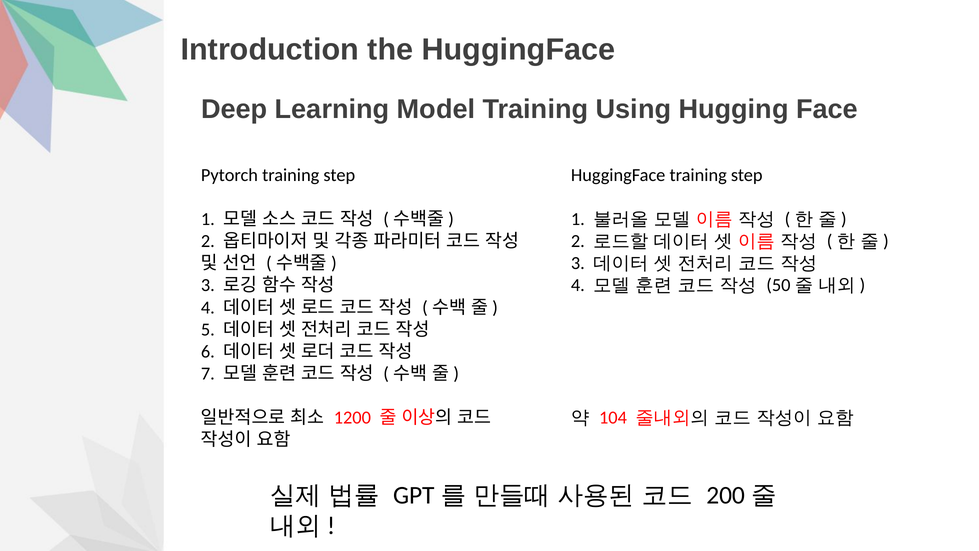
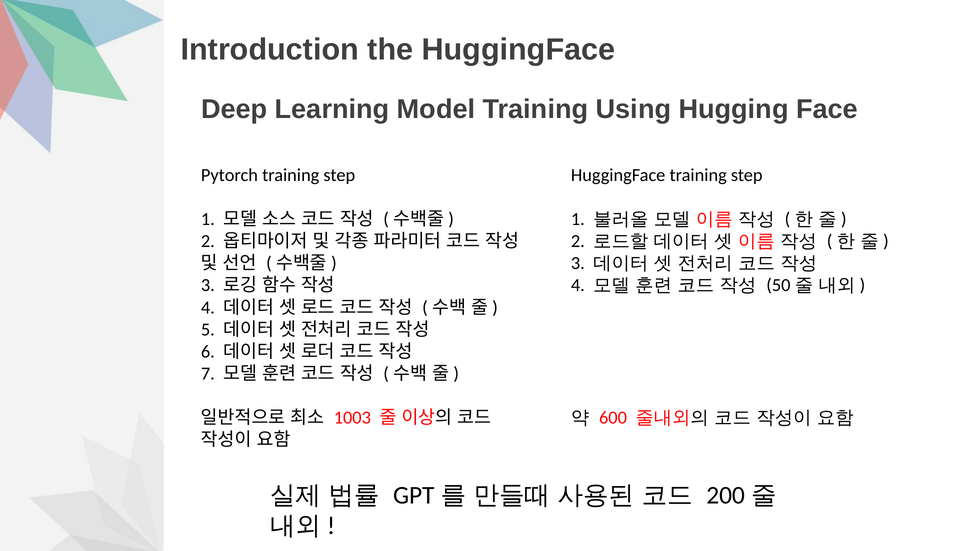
1200: 1200 -> 1003 (352, 417)
104: 104 -> 600 (613, 417)
